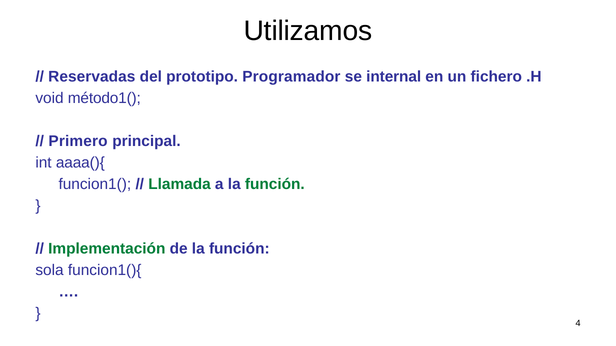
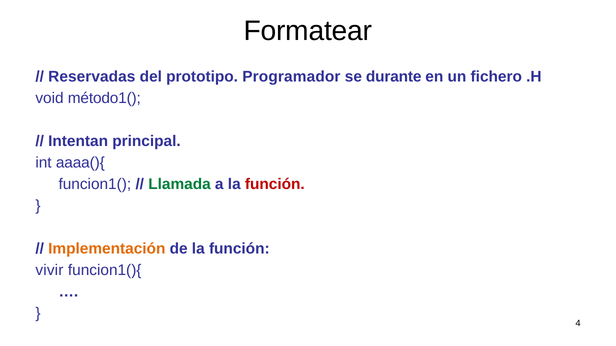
Utilizamos: Utilizamos -> Formatear (308, 31)
internal: internal -> durante (394, 77)
Primero: Primero -> Intentan (78, 141)
función colour: green -> red (275, 184)
Implementación colour: green -> orange (107, 249)
sola: sola -> vivir (49, 271)
